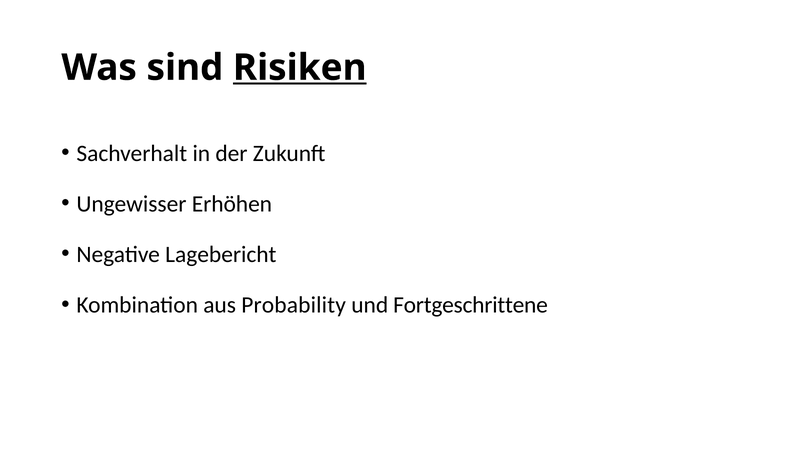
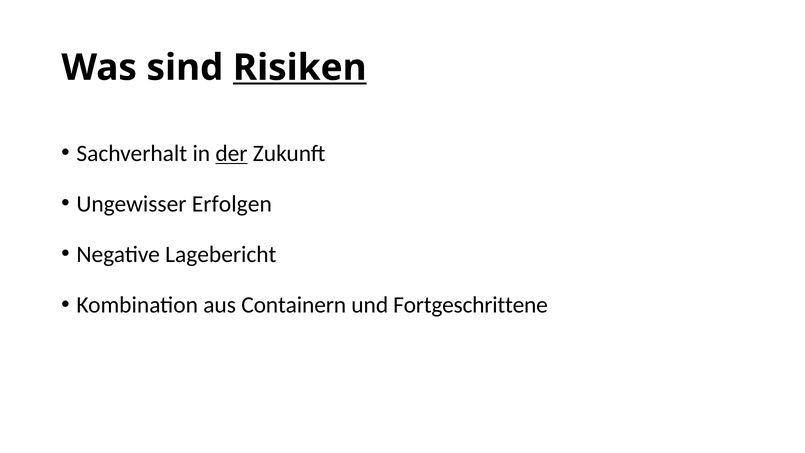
der underline: none -> present (231, 153)
Erhöhen: Erhöhen -> Erfolgen (232, 204)
Probability: Probability -> Containern (294, 305)
